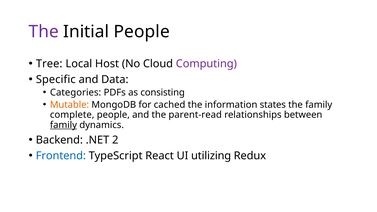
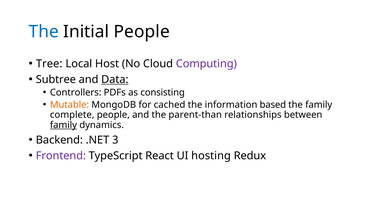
The colour: purple -> blue (44, 32)
Specific: Specific -> Subtree (56, 80)
Data underline: none -> present (115, 80)
Categories: Categories -> Controllers (76, 93)
states: states -> based (273, 105)
parent-read: parent-read -> parent-than (195, 115)
2: 2 -> 3 (115, 140)
Frontend colour: blue -> purple (61, 156)
utilizing: utilizing -> hosting (211, 156)
